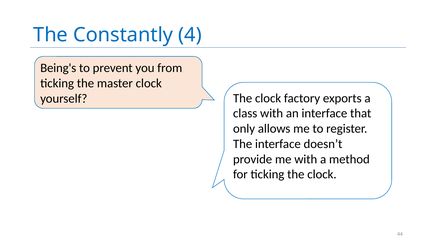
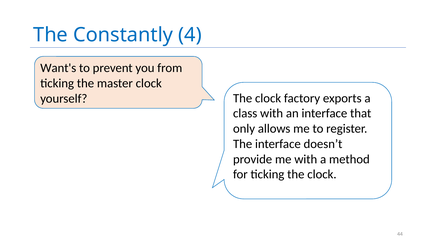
Being's: Being's -> Want's (58, 68)
